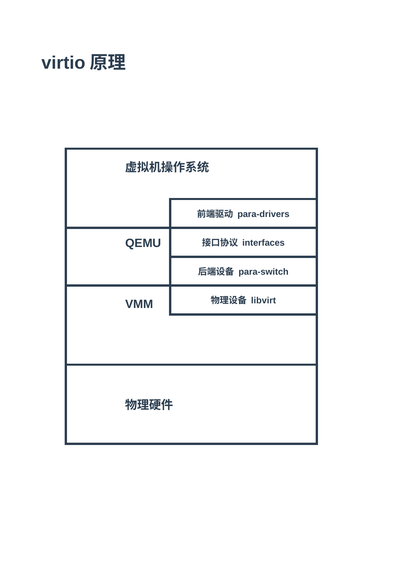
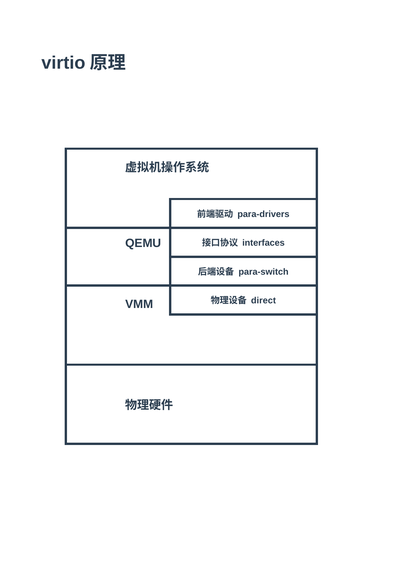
libvirt: libvirt -> direct (264, 301)
